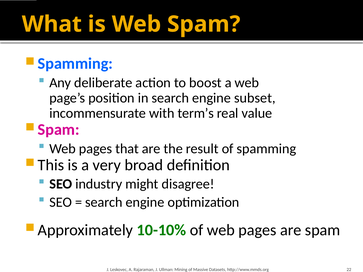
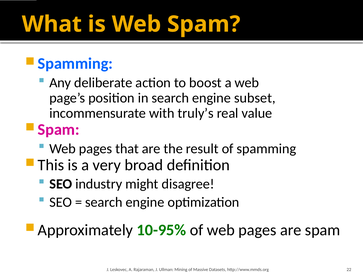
term’s: term’s -> truly’s (196, 113)
10-10%: 10-10% -> 10-95% (161, 230)
